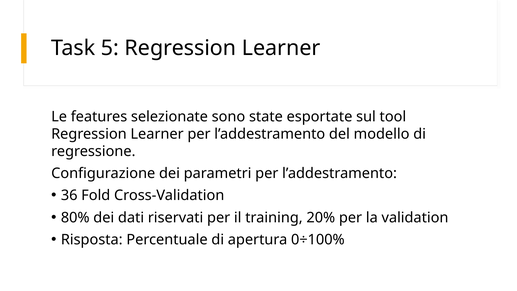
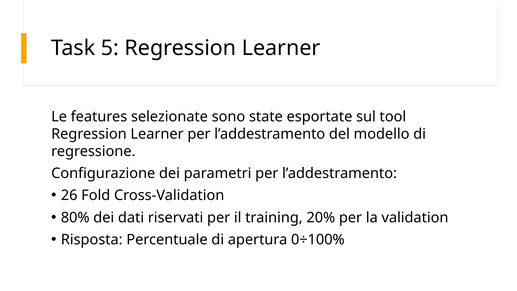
36: 36 -> 26 (69, 195)
